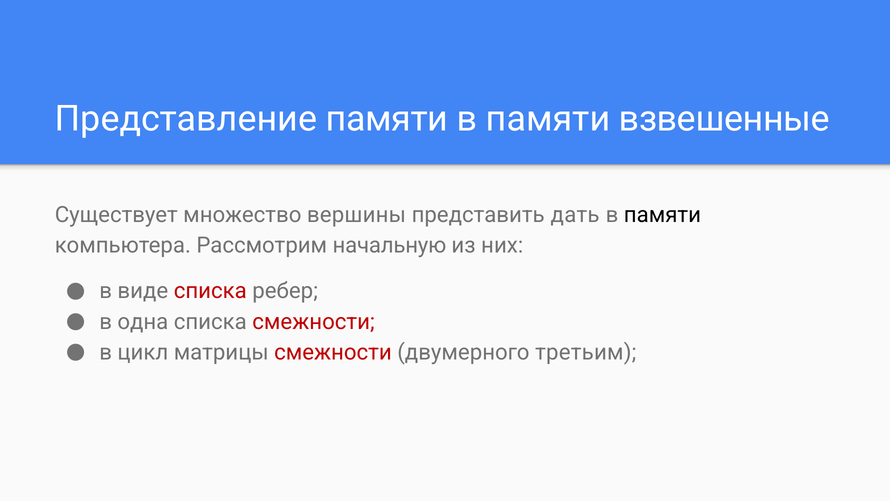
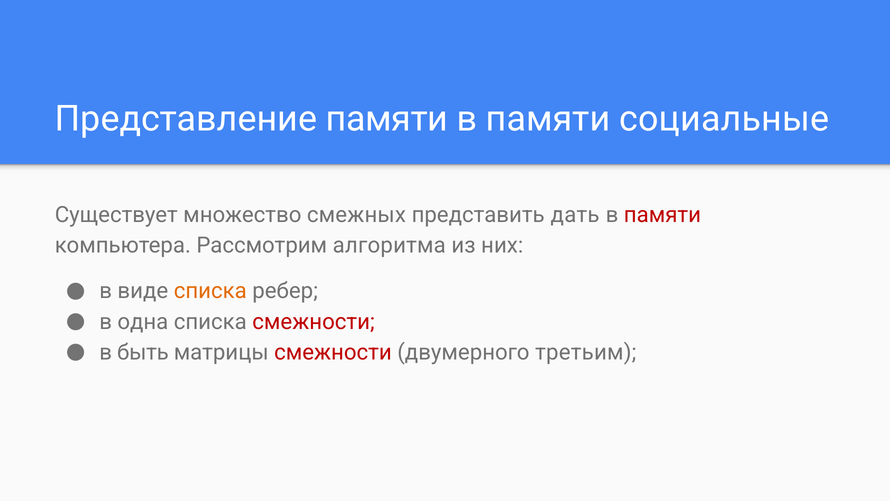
взвешенные: взвешенные -> социальные (724, 119)
вершины: вершины -> смежных (356, 215)
памяти colour: black -> red (662, 215)
начальную: начальную -> алгоритма (389, 245)
списка colour: red -> orange (210, 291)
цикл: цикл -> быть (143, 352)
